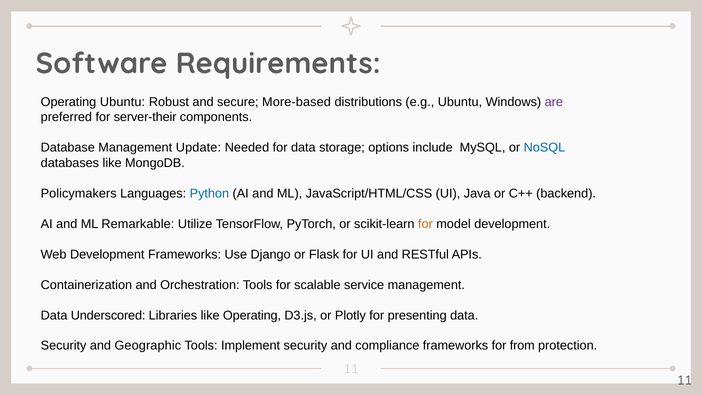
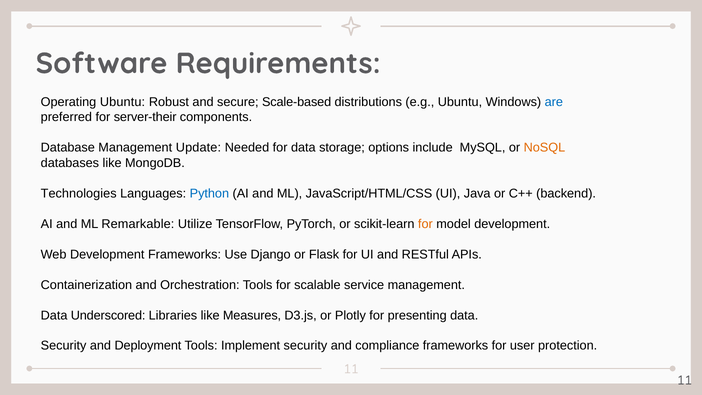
More-based: More-based -> Scale-based (297, 102)
are colour: purple -> blue (554, 102)
NoSQL colour: blue -> orange (544, 148)
Policymakers: Policymakers -> Technologies (79, 193)
like Operating: Operating -> Measures (252, 315)
Geographic: Geographic -> Deployment (148, 346)
from: from -> user (522, 346)
